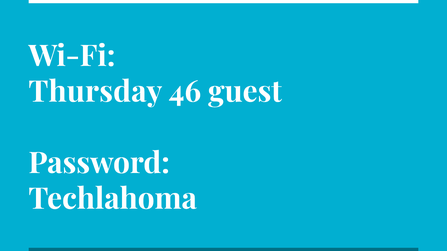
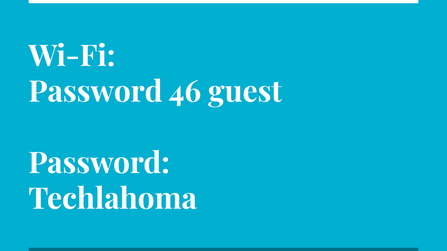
Thursday: Thursday -> Password (95, 92)
